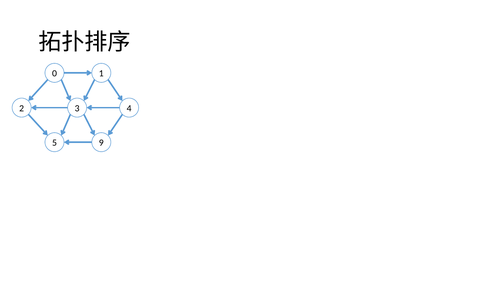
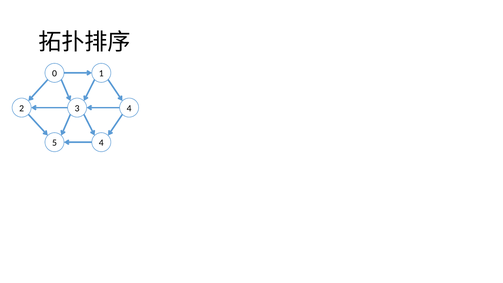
5 9: 9 -> 4 (101, 143)
